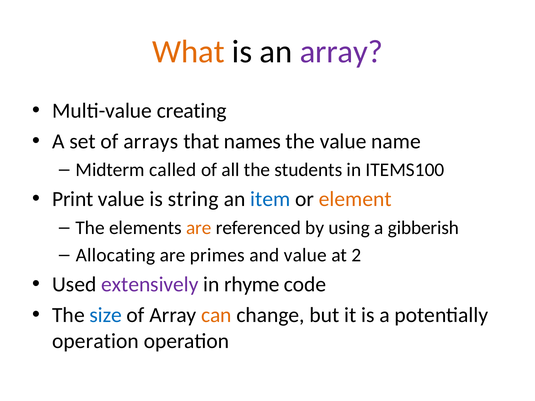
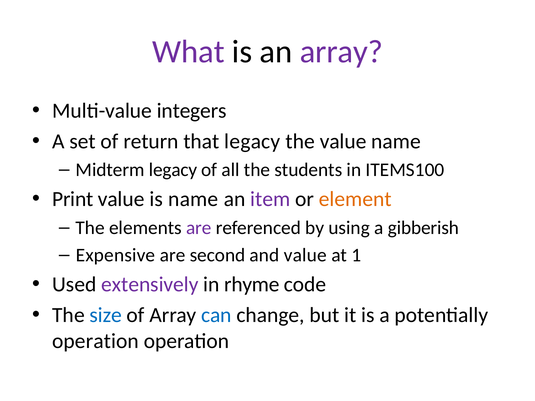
What colour: orange -> purple (188, 52)
creating: creating -> integers (192, 111)
arrays: arrays -> return (151, 141)
that names: names -> legacy (252, 141)
Midterm called: called -> legacy (173, 170)
is string: string -> name (193, 199)
item colour: blue -> purple (270, 199)
are colour: orange -> purple (199, 228)
Allocating: Allocating -> Expensive (115, 255)
primes: primes -> second (217, 255)
2: 2 -> 1 (356, 255)
can colour: orange -> blue (216, 315)
